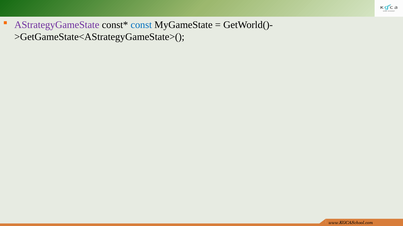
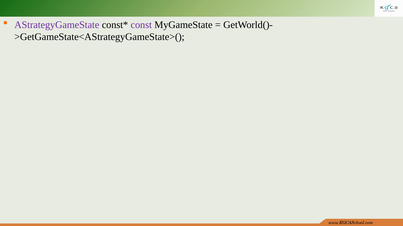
const colour: blue -> purple (141, 25)
